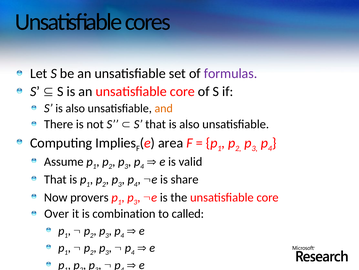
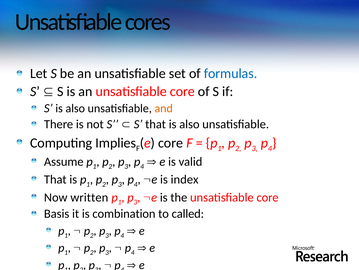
formulas colour: purple -> blue (231, 73)
e area: area -> core (171, 143)
share: share -> index (185, 179)
provers: provers -> written (89, 197)
Over: Over -> Basis (57, 213)
